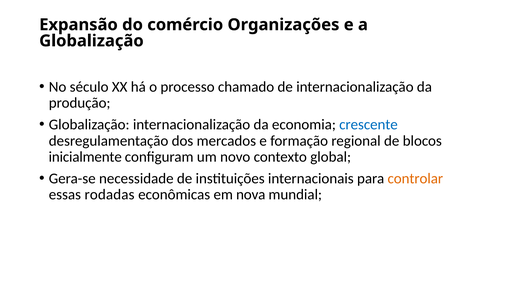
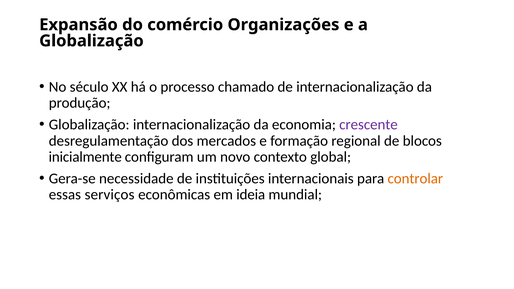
crescente colour: blue -> purple (368, 125)
rodadas: rodadas -> serviços (110, 195)
nova: nova -> ideia (251, 195)
